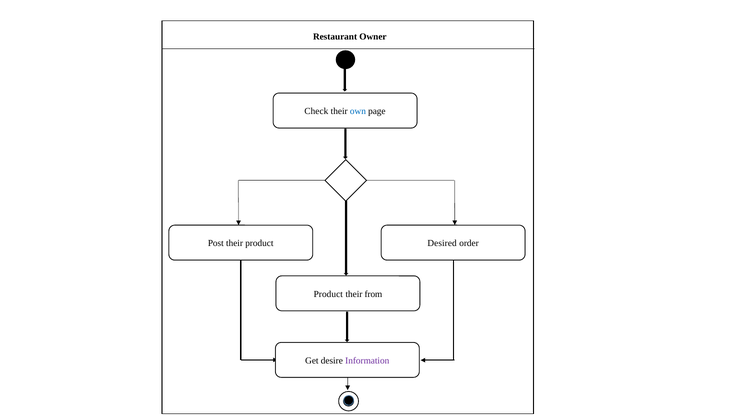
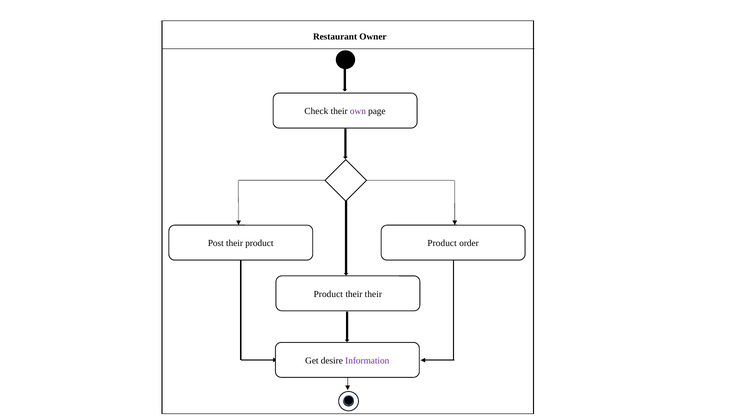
own colour: blue -> purple (358, 111)
product Desired: Desired -> Product (442, 243)
their from: from -> their (373, 294)
